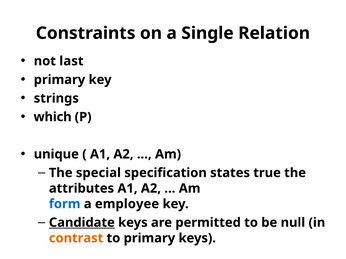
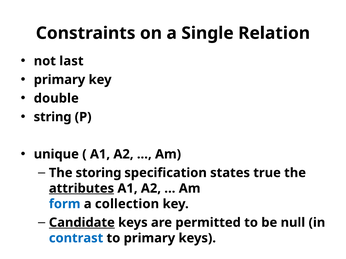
strings: strings -> double (56, 98)
which: which -> string (53, 117)
special: special -> storing (99, 173)
attributes underline: none -> present (81, 189)
employee: employee -> collection (127, 204)
contrast colour: orange -> blue (76, 239)
